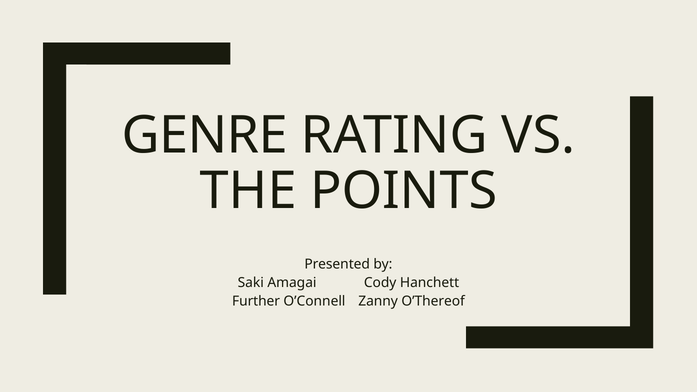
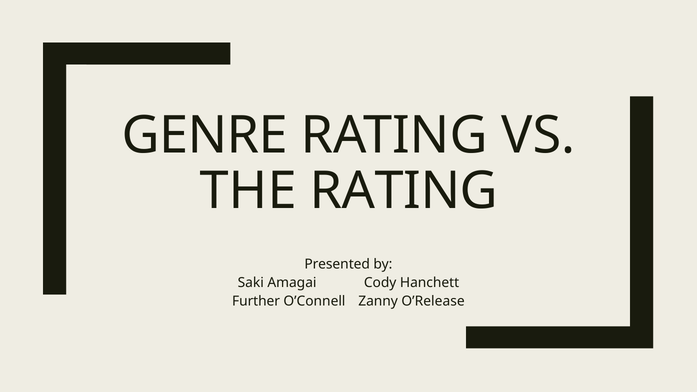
THE POINTS: POINTS -> RATING (404, 191)
O’Thereof: O’Thereof -> O’Release (433, 301)
